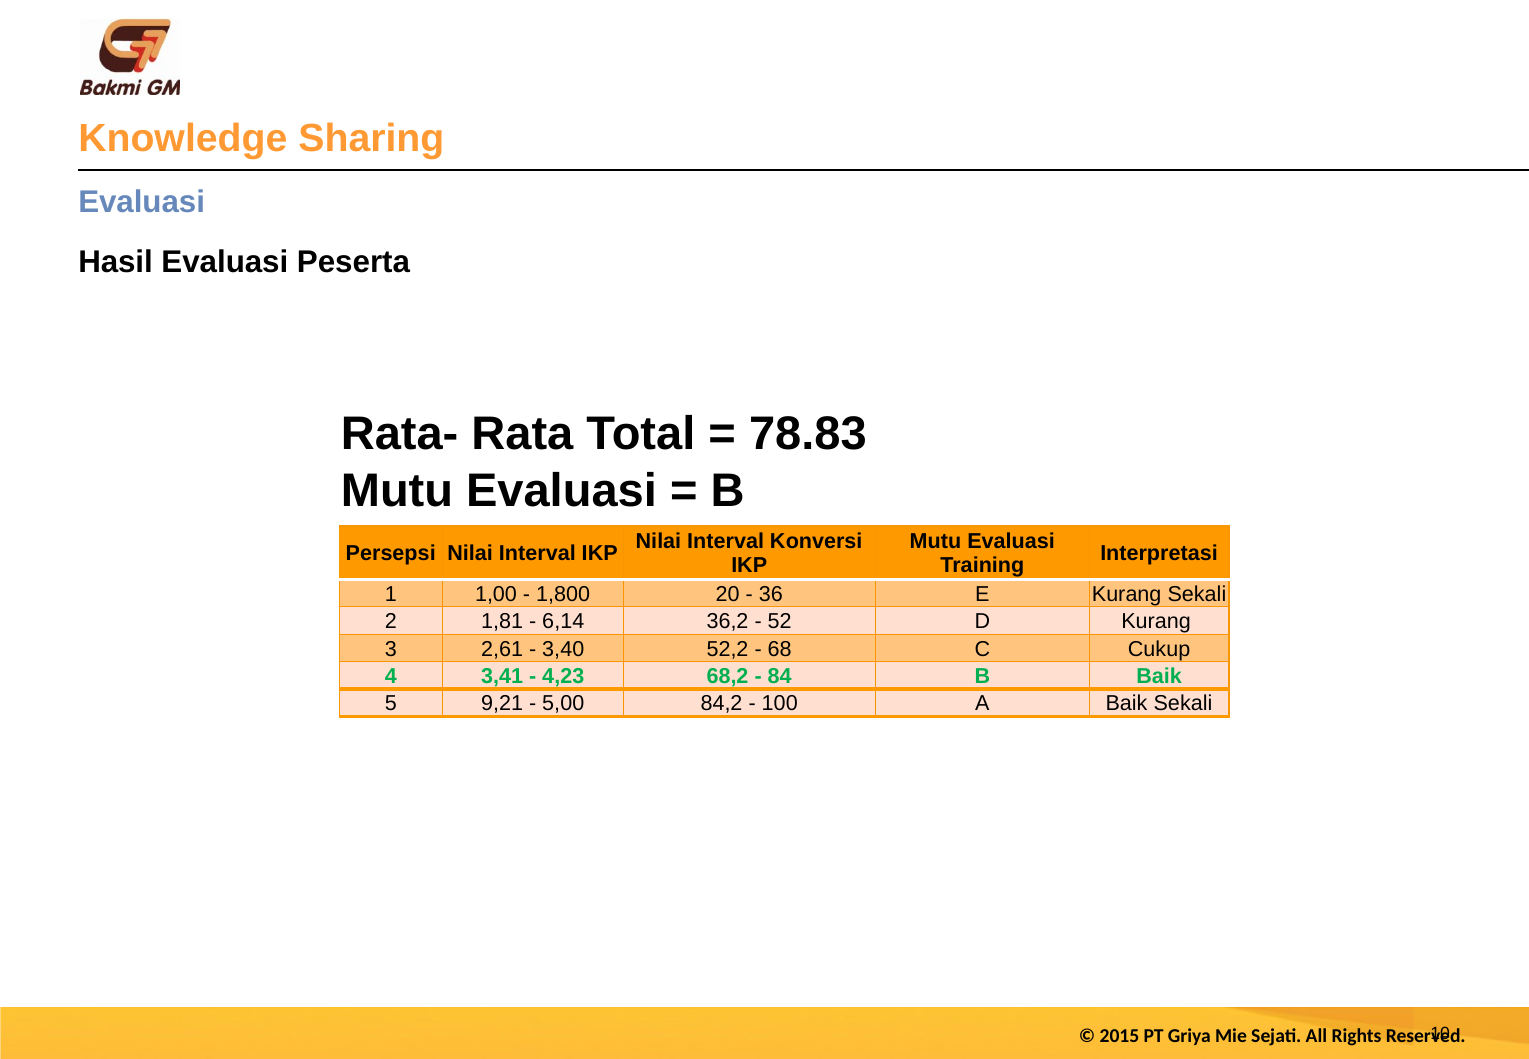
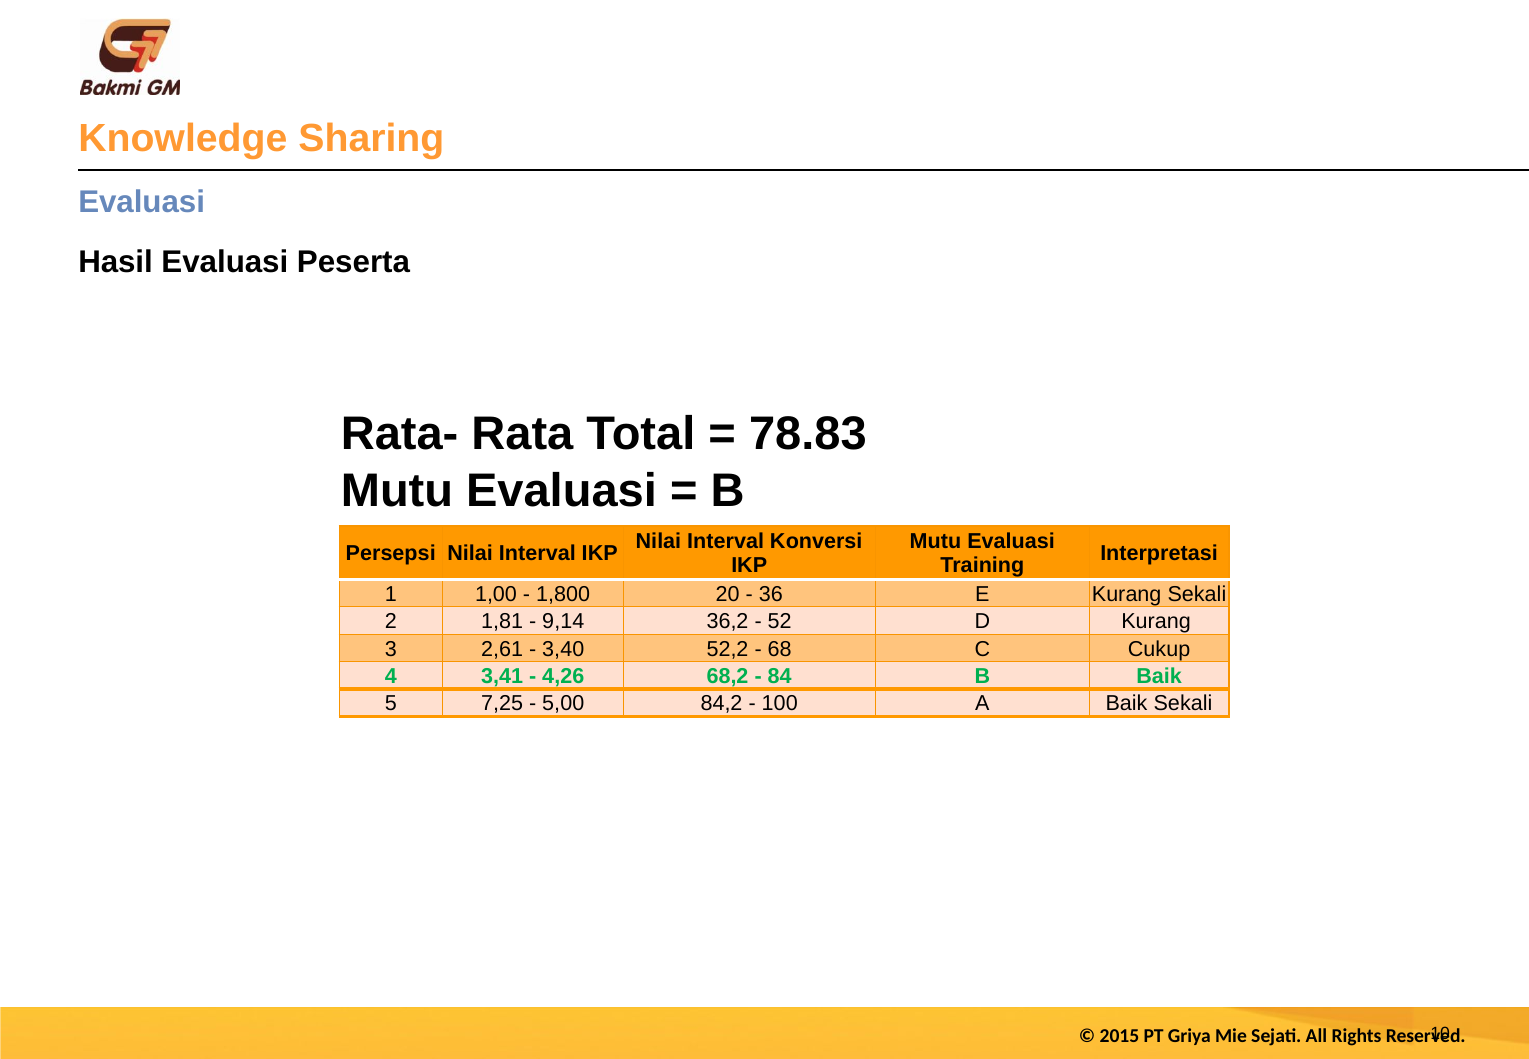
6,14: 6,14 -> 9,14 (563, 621)
4,23: 4,23 -> 4,26 (563, 676)
9,21: 9,21 -> 7,25 (502, 703)
